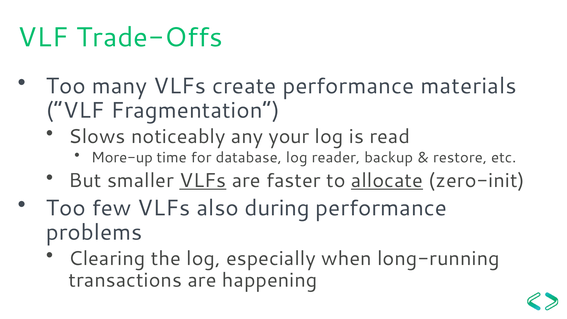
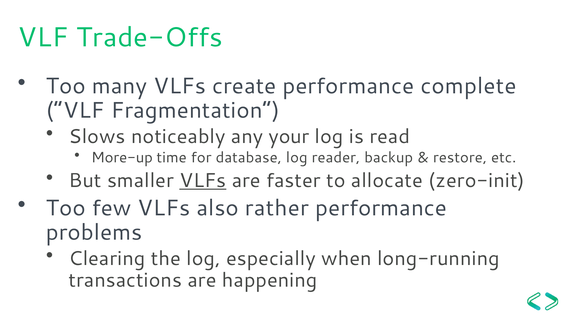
materials: materials -> complete (468, 86)
allocate underline: present -> none (387, 181)
during: during -> rather (277, 208)
